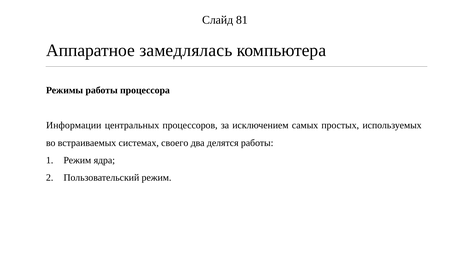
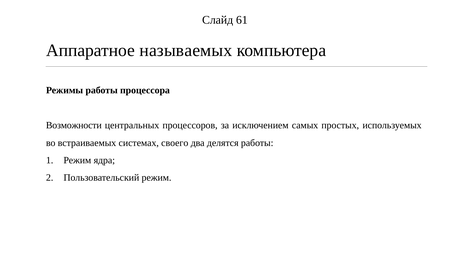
81: 81 -> 61 (242, 20)
замедлялась: замедлялась -> называемых (186, 50)
Информации: Информации -> Возможности (74, 126)
